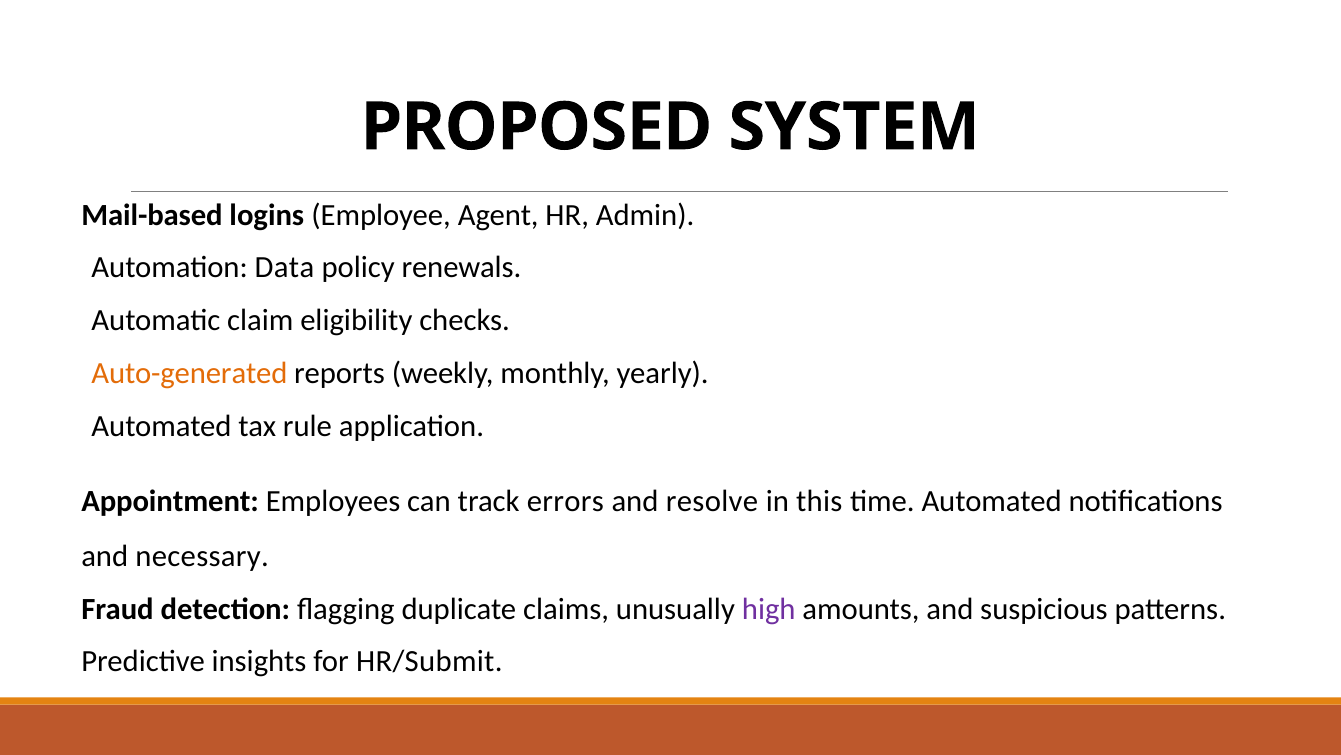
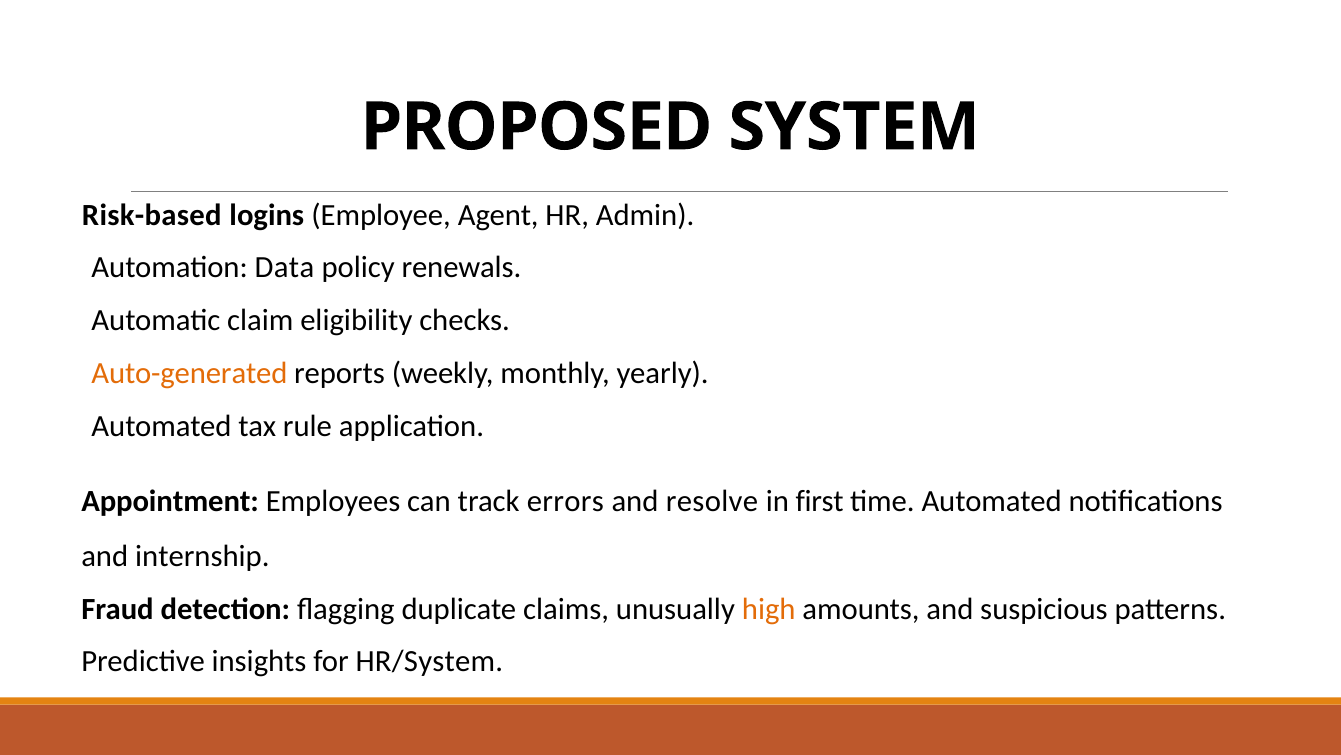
Mail-based: Mail-based -> Risk-based (152, 215)
this: this -> first (820, 501)
necessary: necessary -> internship (202, 556)
high colour: purple -> orange (769, 608)
HR/Submit: HR/Submit -> HR/System (429, 661)
